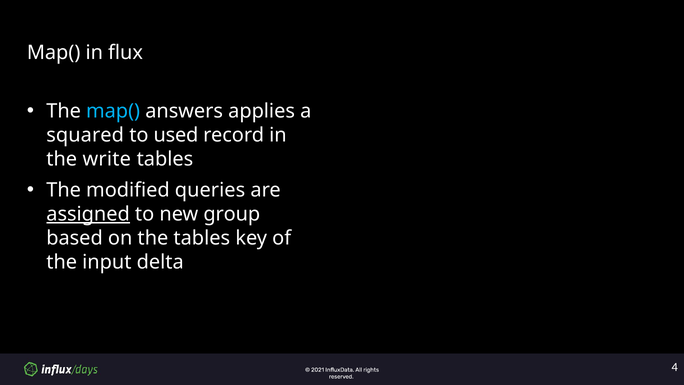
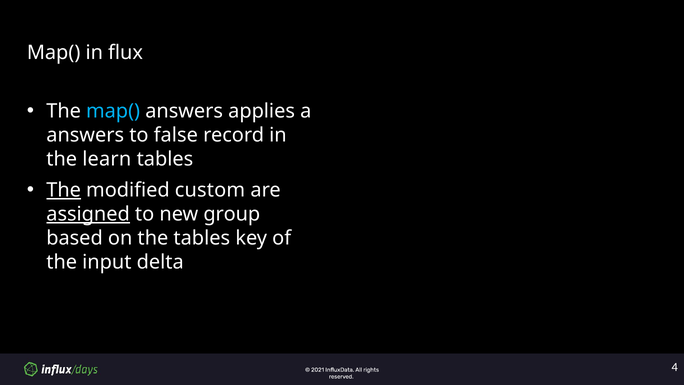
squared: squared -> answers (85, 135)
used: used -> false (176, 135)
write: write -> learn (107, 159)
The underline: none -> present (64, 190)
queries: queries -> custom (210, 190)
